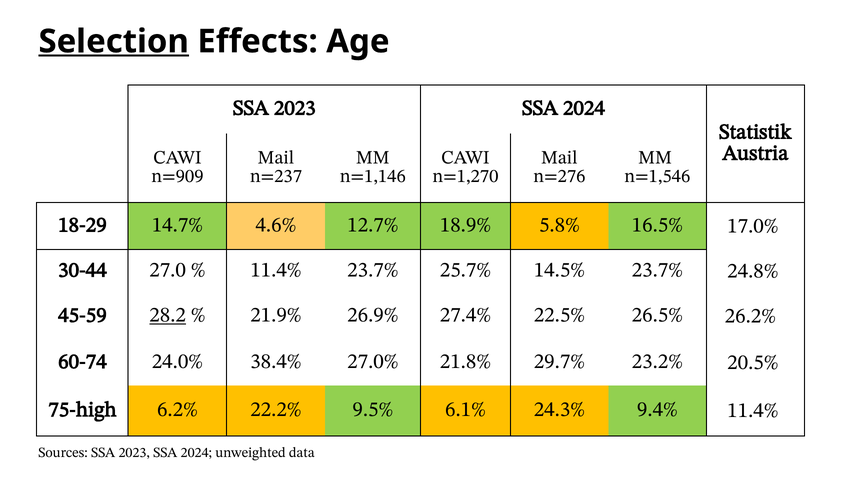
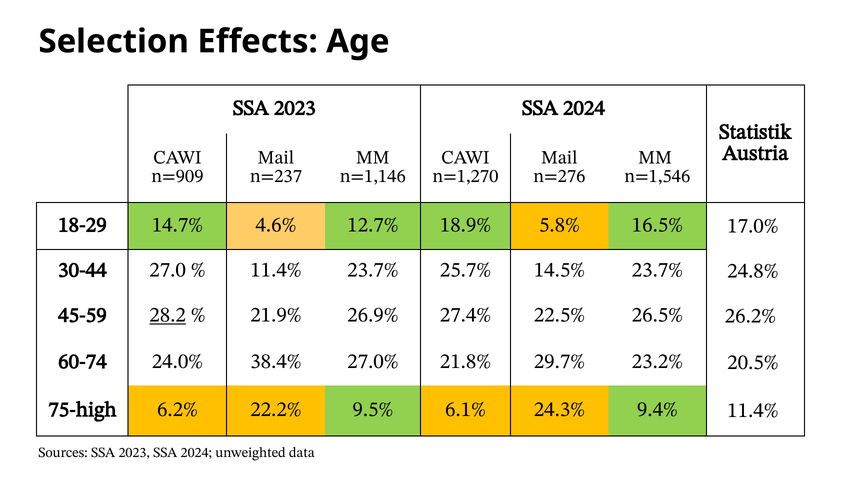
Selection underline: present -> none (114, 41)
